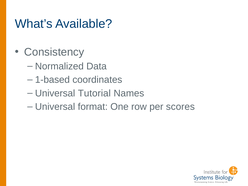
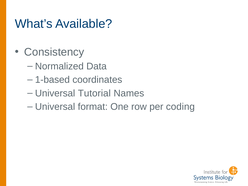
scores: scores -> coding (180, 107)
